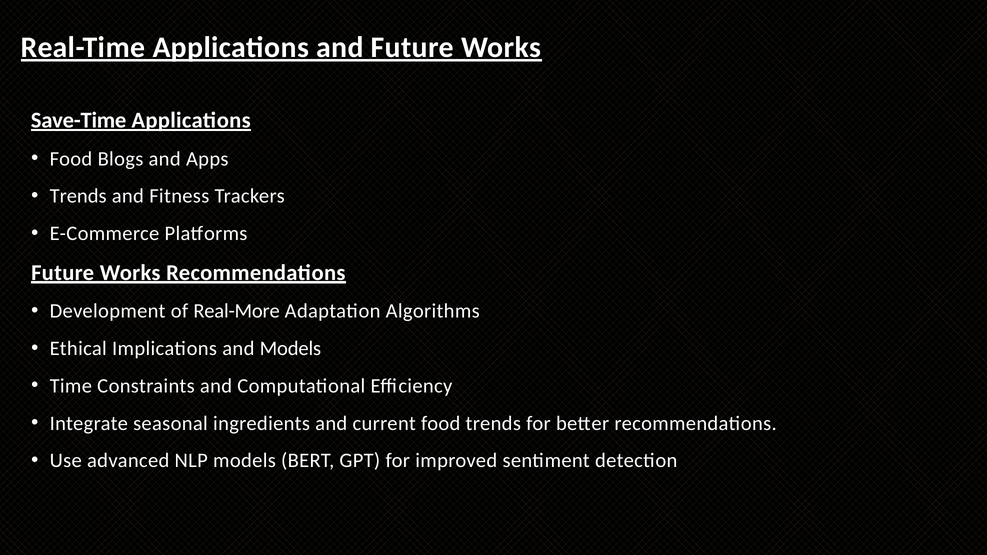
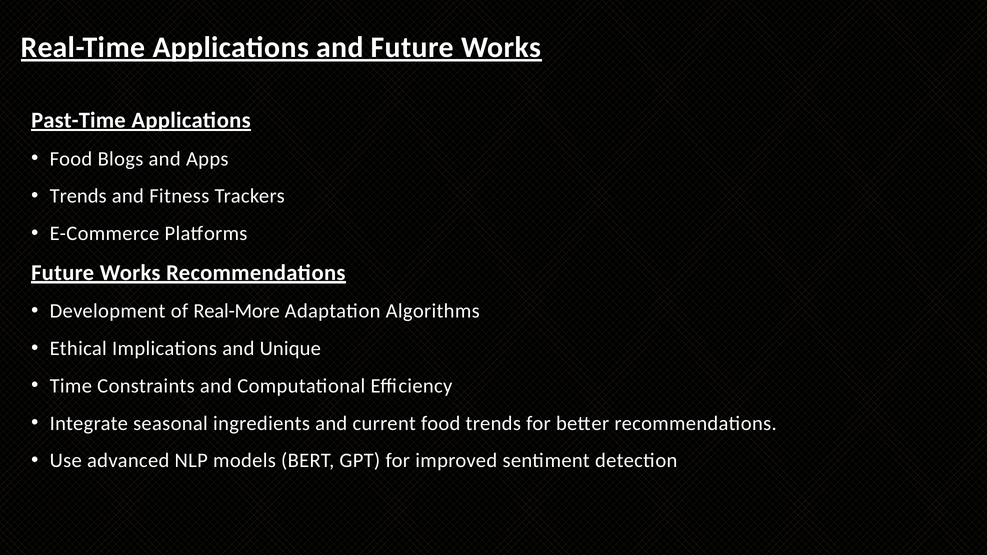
Save-Time: Save-Time -> Past-Time (78, 120)
and Models: Models -> Unique (290, 349)
